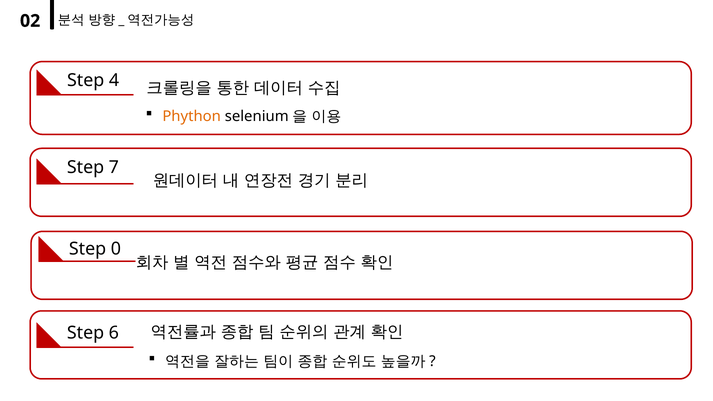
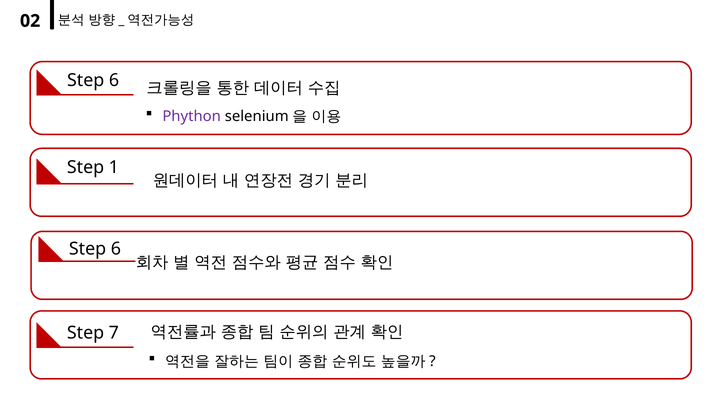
4: 4 -> 6 (114, 80)
Phython colour: orange -> purple (192, 116)
7: 7 -> 1 (114, 168)
0: 0 -> 6 (116, 249)
6: 6 -> 7 (114, 333)
